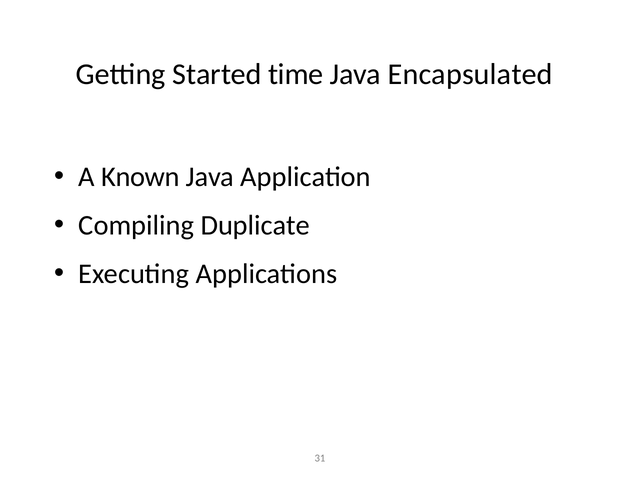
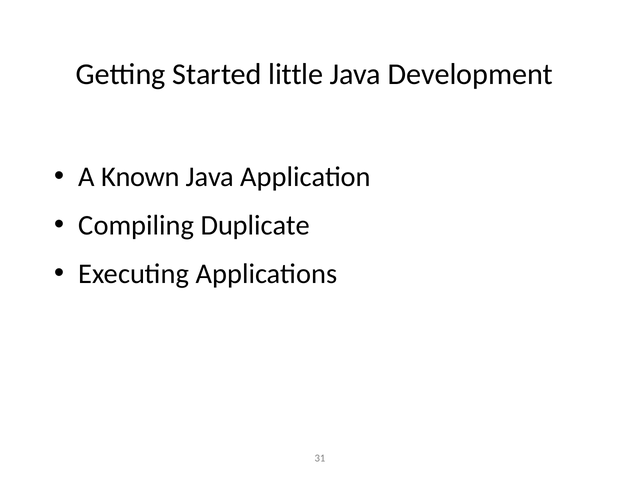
time: time -> little (296, 74)
Encapsulated: Encapsulated -> Development (470, 74)
